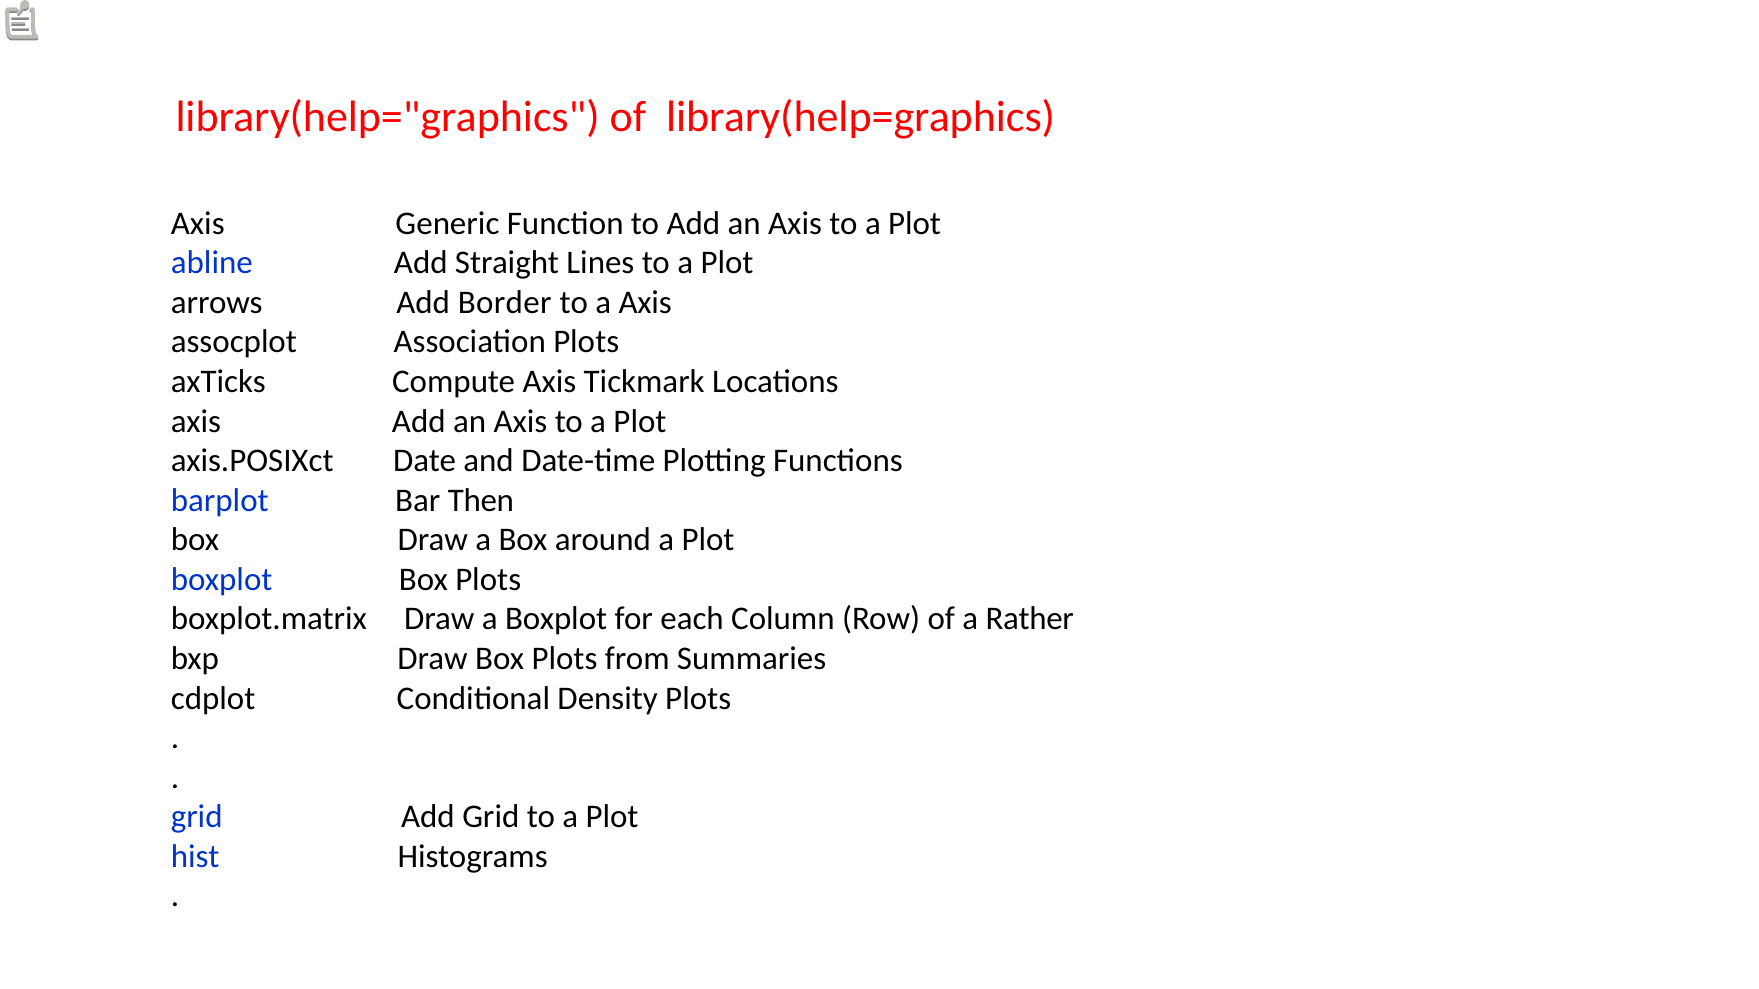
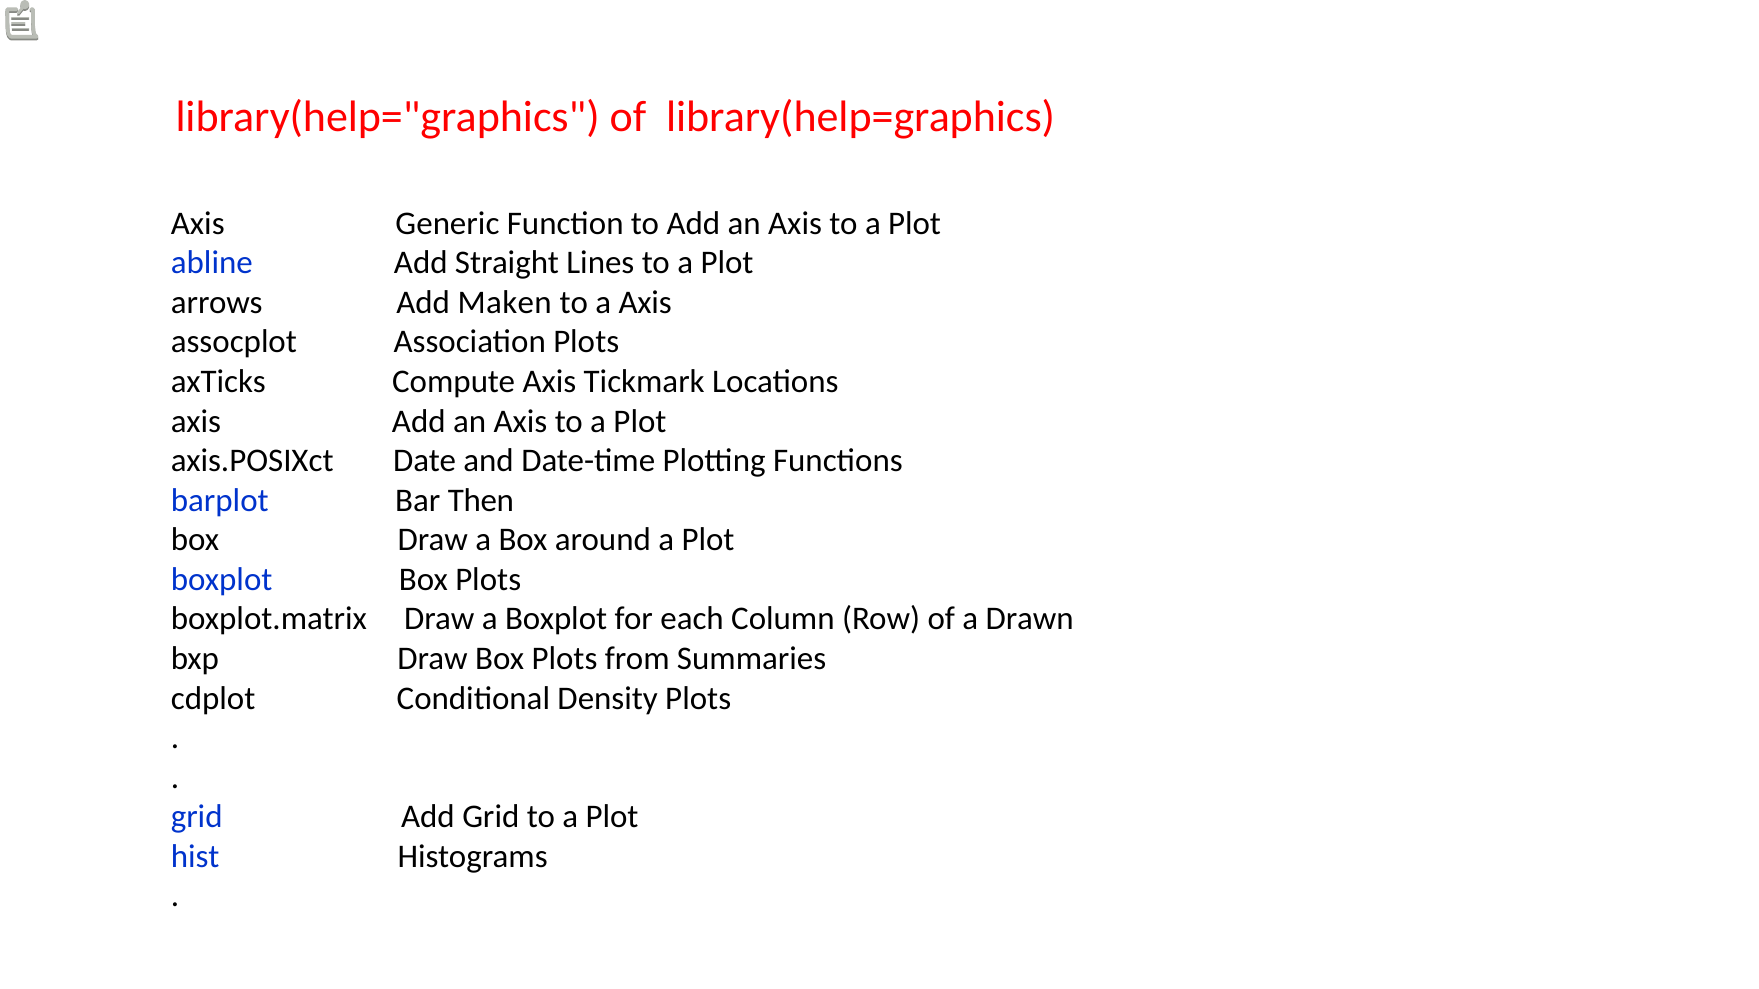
Border: Border -> Maken (505, 303)
Rather: Rather -> Drawn (1030, 619)
